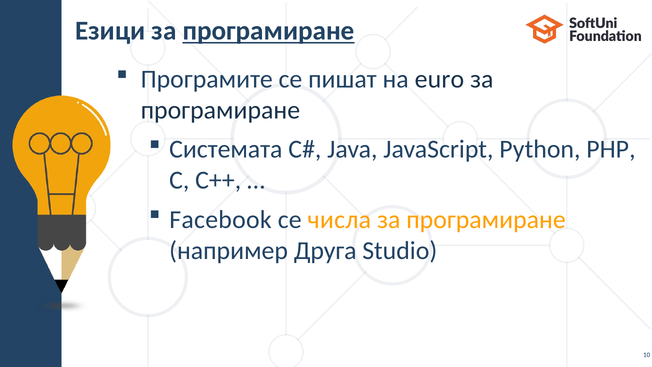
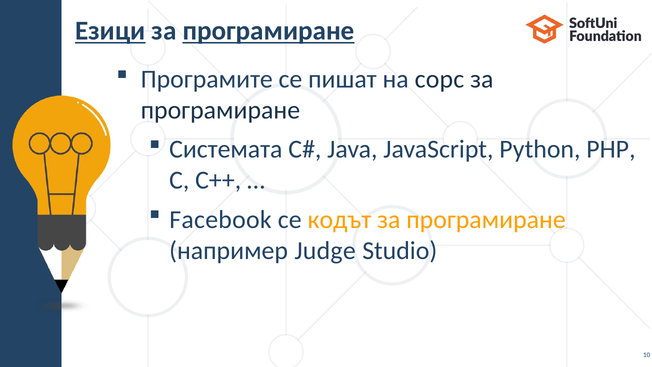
Езици underline: none -> present (110, 31)
euro: euro -> сорс (439, 79)
числа: числа -> кодът (339, 219)
Друга: Друга -> Judge (325, 250)
